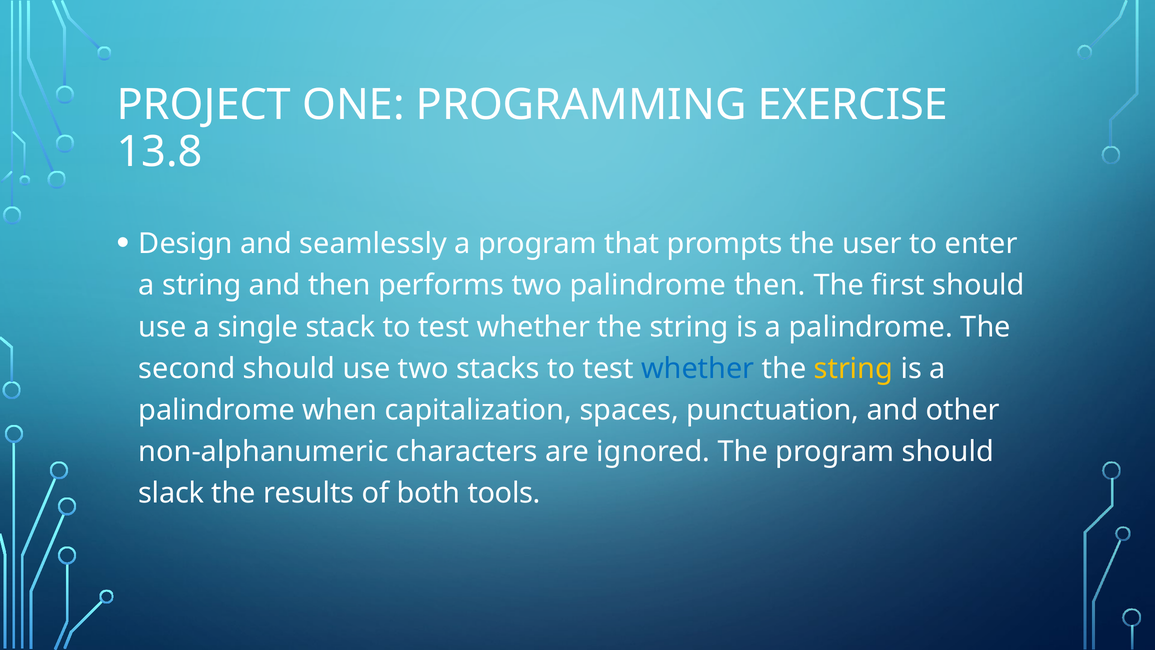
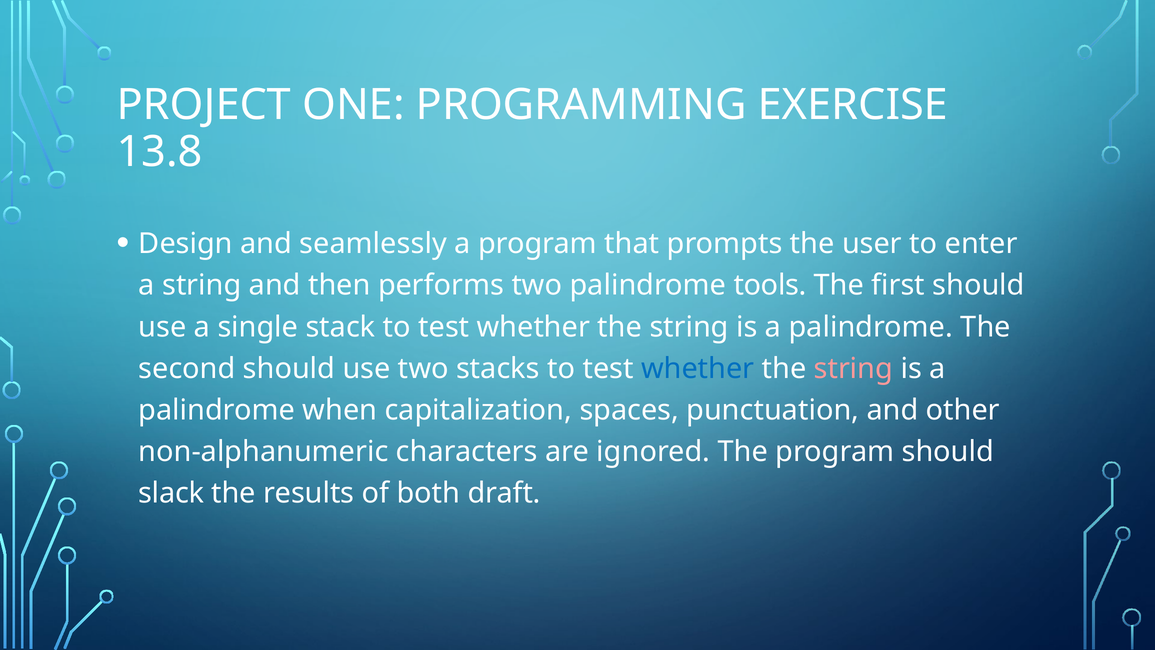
palindrome then: then -> tools (770, 285)
string colour: yellow -> pink (853, 368)
tools: tools -> draft (504, 493)
